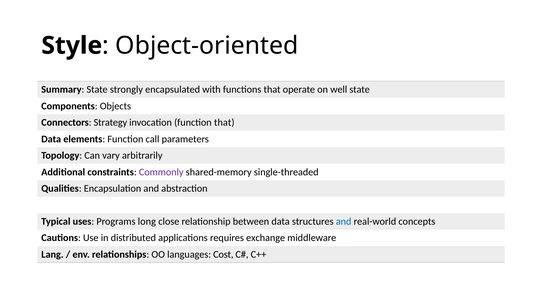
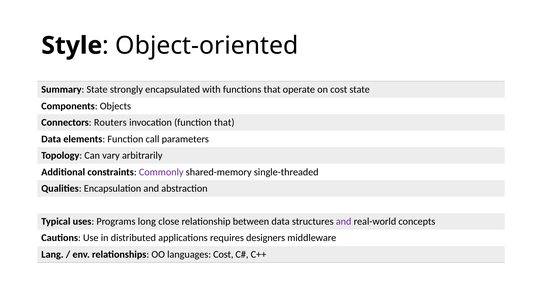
on well: well -> cost (339, 90)
Strategy: Strategy -> Routers (110, 122)
and colour: blue -> purple (344, 221)
exchange: exchange -> designers (266, 238)
